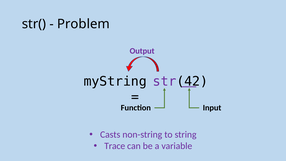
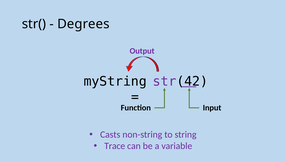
Problem: Problem -> Degrees (83, 24)
